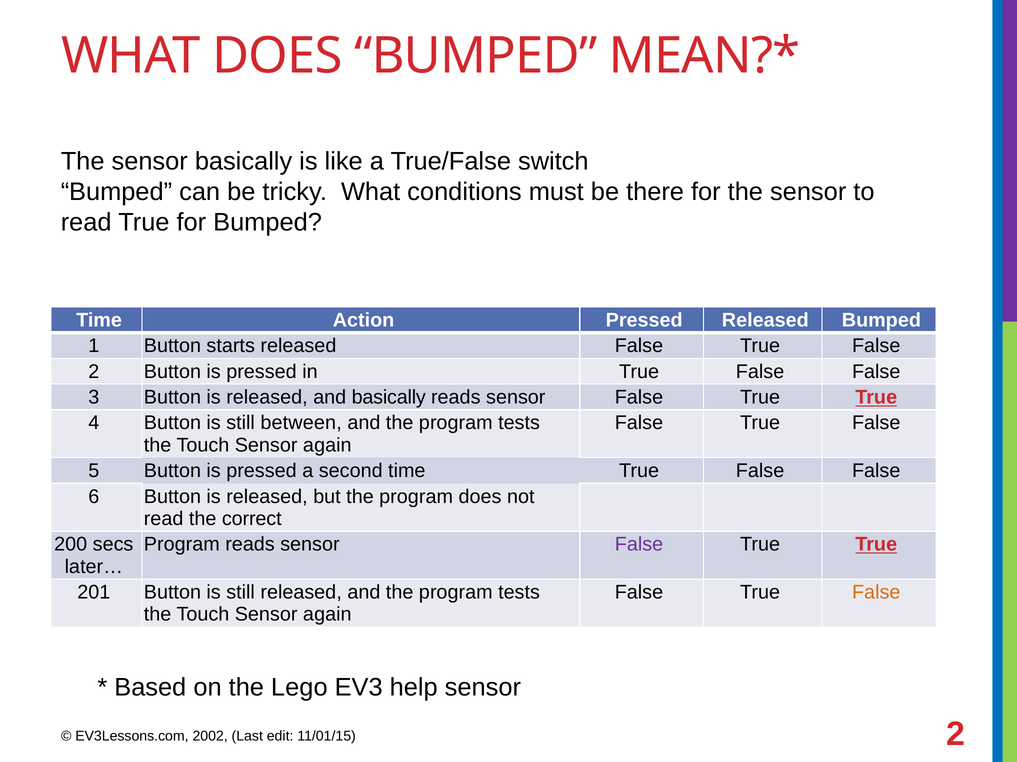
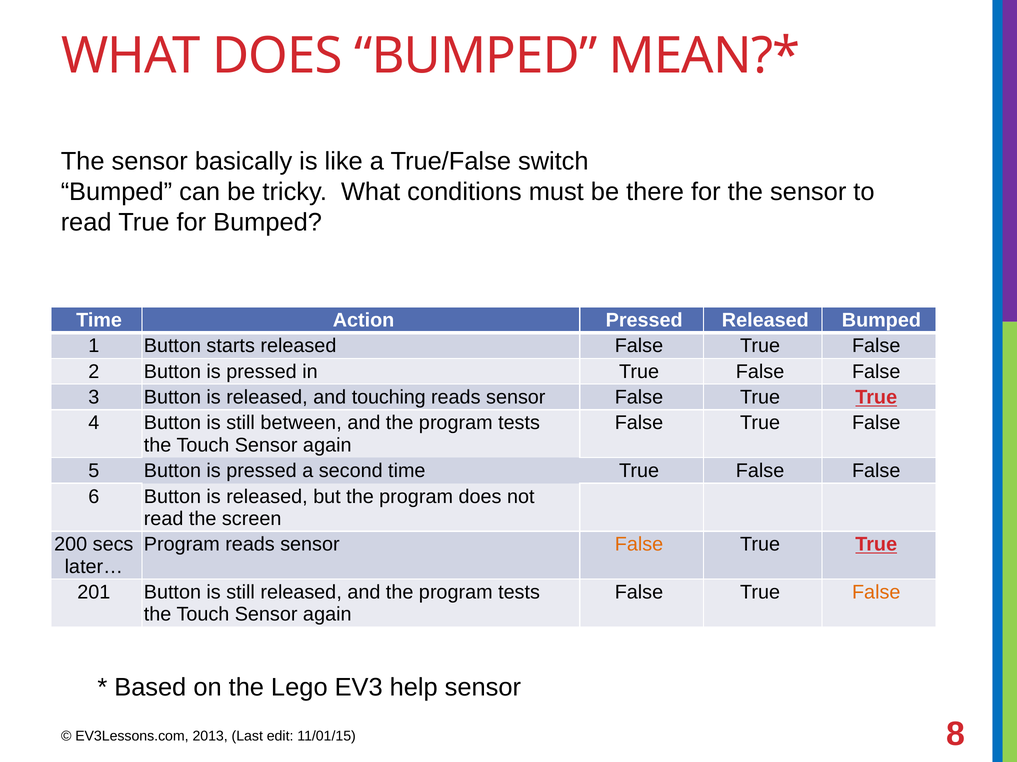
and basically: basically -> touching (389, 398)
correct: correct -> screen (252, 519)
False colour: purple -> orange (639, 545)
2002: 2002 -> 2013 (210, 737)
11/01/15 2: 2 -> 8 (956, 735)
